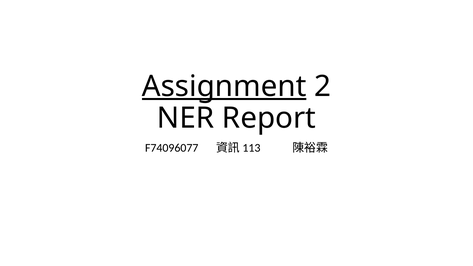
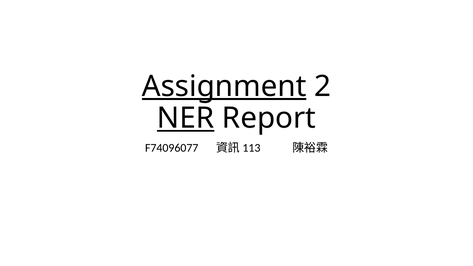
NER underline: none -> present (186, 118)
